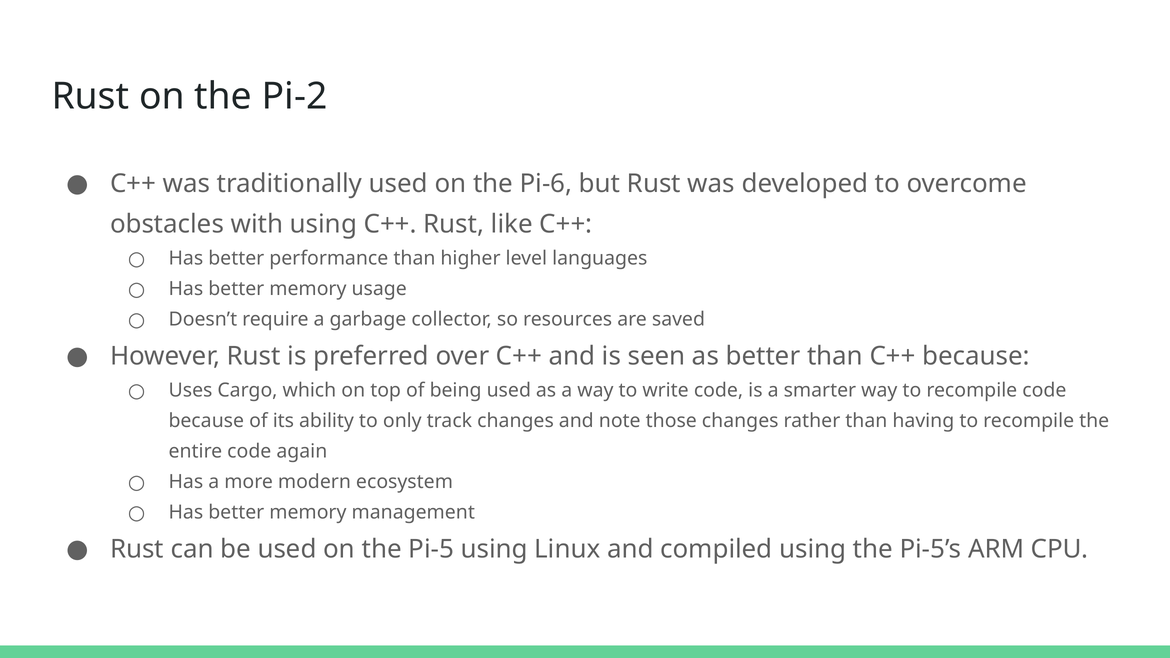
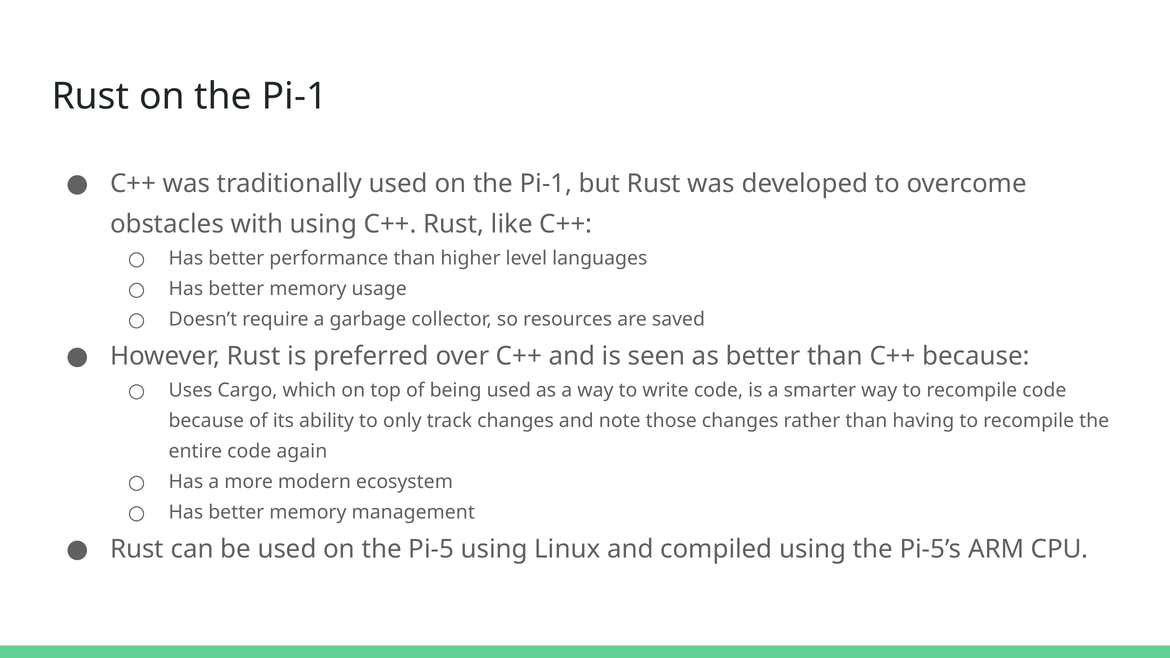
Rust on the Pi-2: Pi-2 -> Pi-1 (295, 96)
used on the Pi-6: Pi-6 -> Pi-1 (546, 184)
